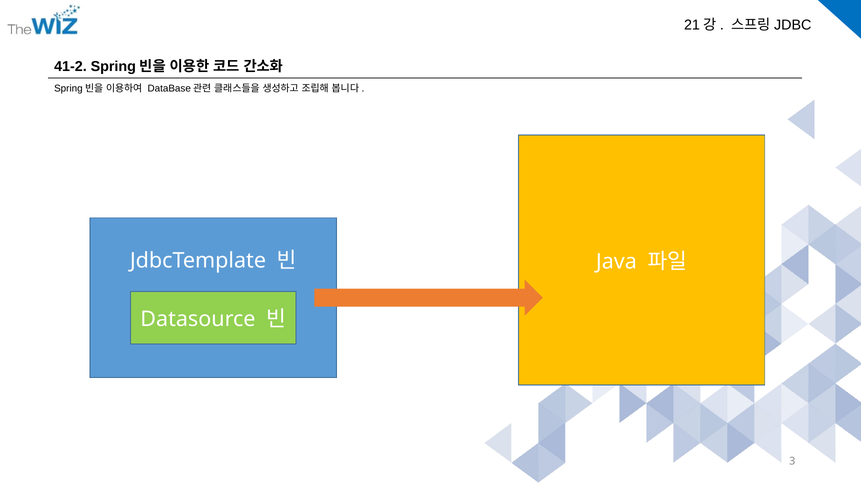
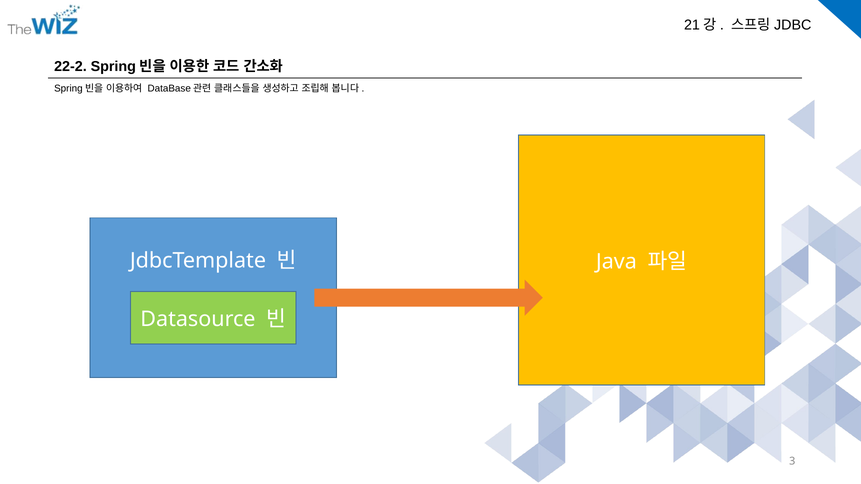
41-2: 41-2 -> 22-2 (70, 66)
